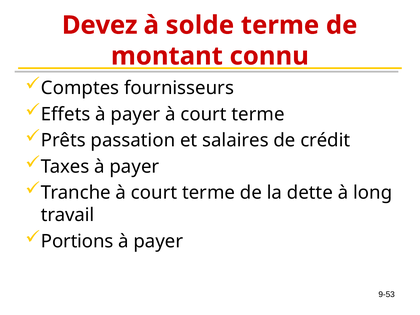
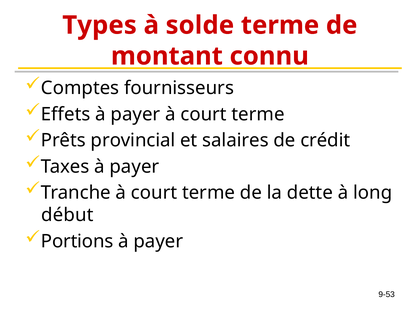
Devez: Devez -> Types (100, 25)
passation: passation -> provincial (133, 140)
travail: travail -> début (67, 215)
